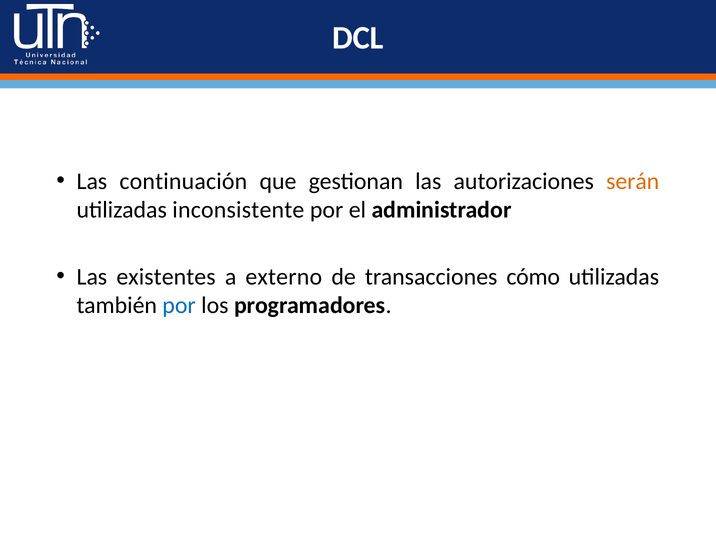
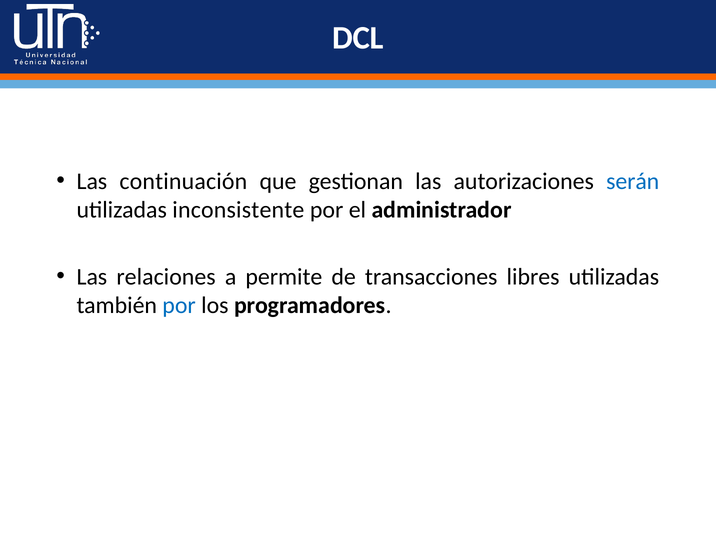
serán colour: orange -> blue (633, 181)
existentes: existentes -> relaciones (166, 277)
externo: externo -> permite (284, 277)
cómo: cómo -> libres (533, 277)
